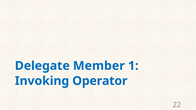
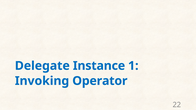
Member: Member -> Instance (99, 66)
